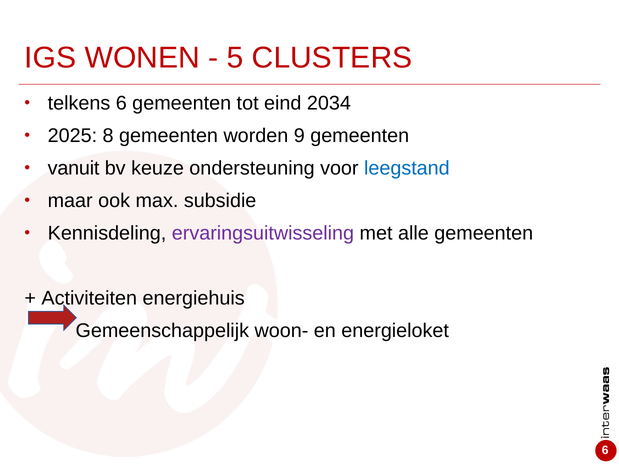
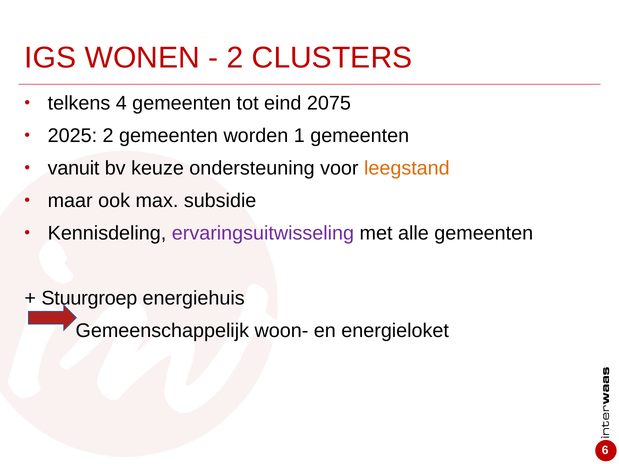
5: 5 -> 2 (235, 58)
telkens 6: 6 -> 4 (121, 103)
2034: 2034 -> 2075 (329, 103)
2025 8: 8 -> 2 (108, 136)
9: 9 -> 1 (299, 136)
leegstand colour: blue -> orange (407, 168)
Activiteiten: Activiteiten -> Stuurgroep (89, 298)
